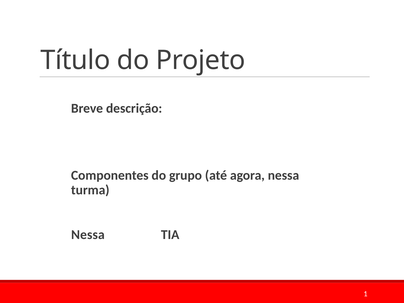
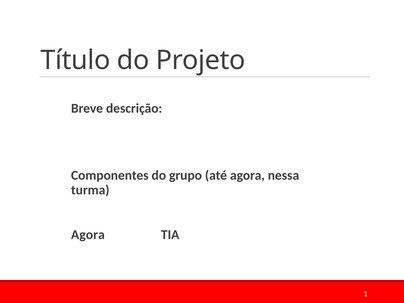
Nessa: Nessa -> Agora (88, 235)
